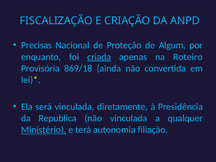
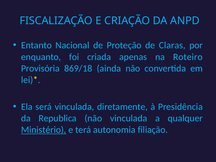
Precisas: Precisas -> Entanto (36, 45)
Algum: Algum -> Claras (172, 45)
criada underline: present -> none (99, 57)
